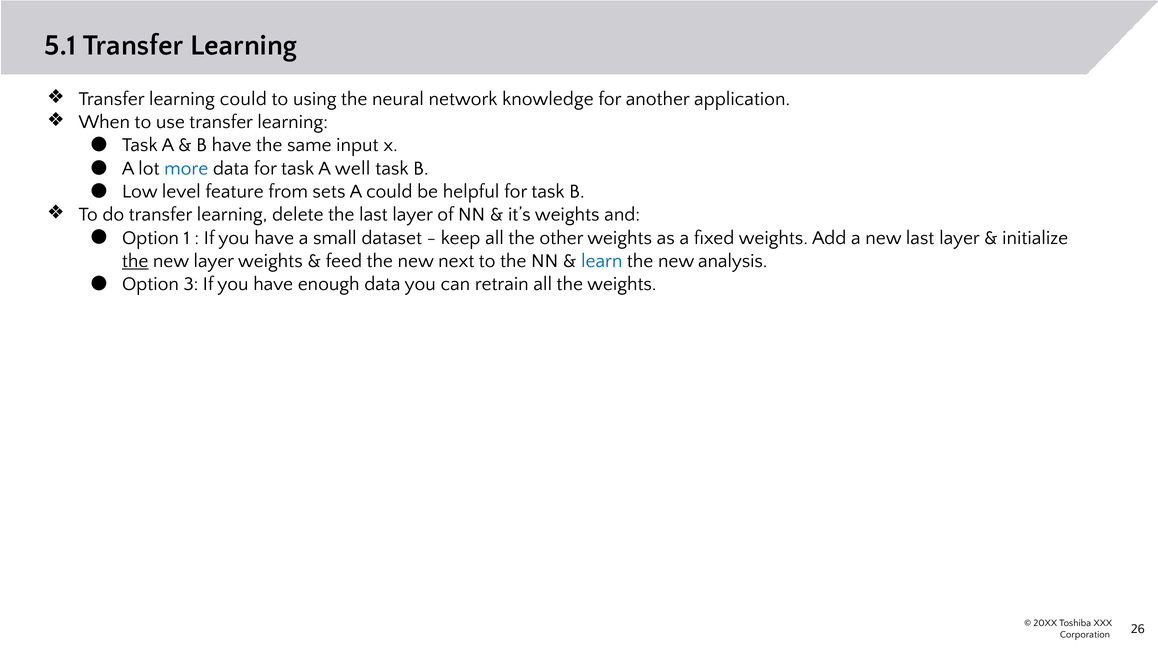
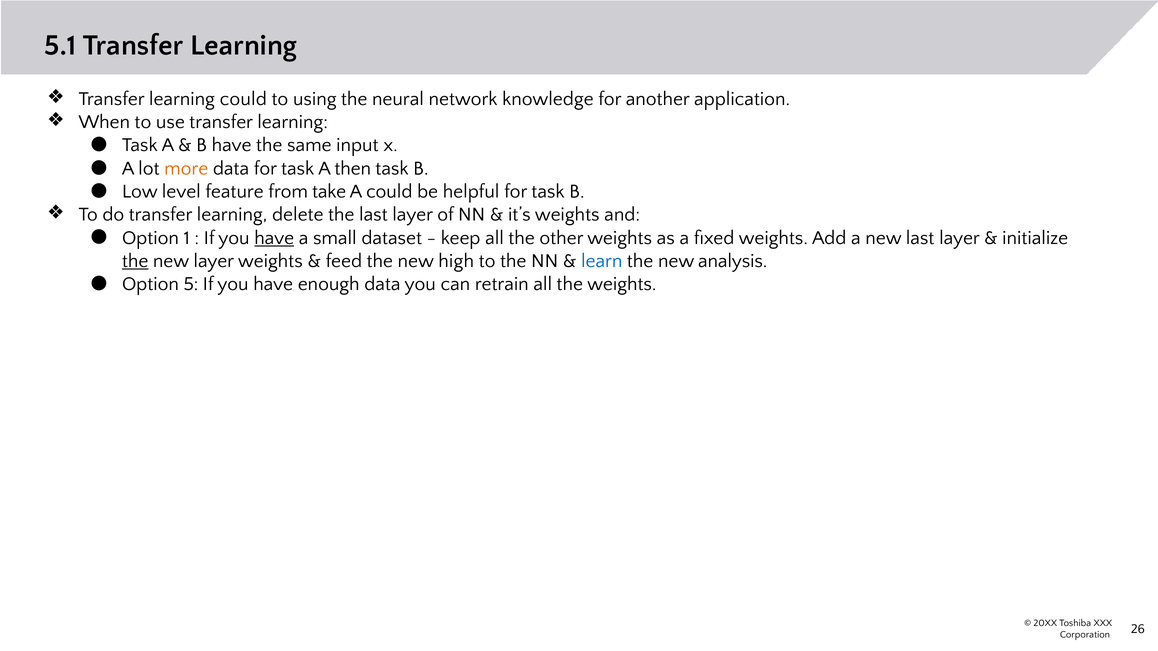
more colour: blue -> orange (186, 168)
well: well -> then (353, 168)
sets: sets -> take (329, 192)
have underline: none -> present (274, 238)
next: next -> high (456, 261)
3: 3 -> 5 (191, 284)
